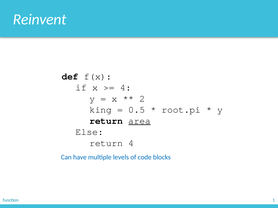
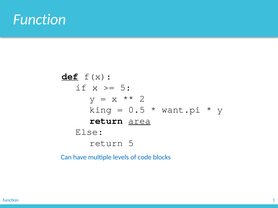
Reinvent: Reinvent -> Function (40, 20)
def underline: none -> present (70, 77)
4: 4 -> 5 (126, 88)
root.pi: root.pi -> want.pi (181, 110)
return 4: 4 -> 5 (131, 143)
